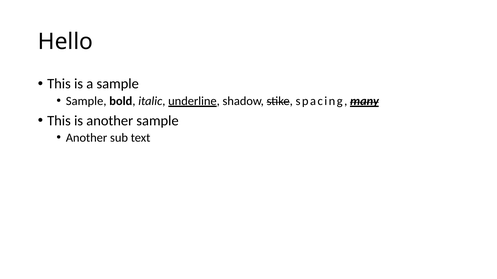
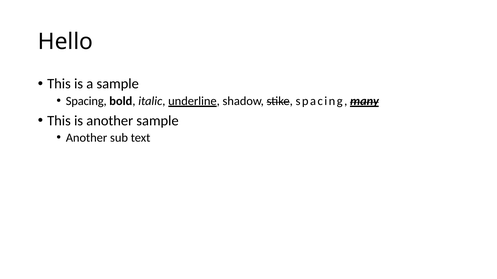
Sample: Sample -> Spacing (86, 101)
